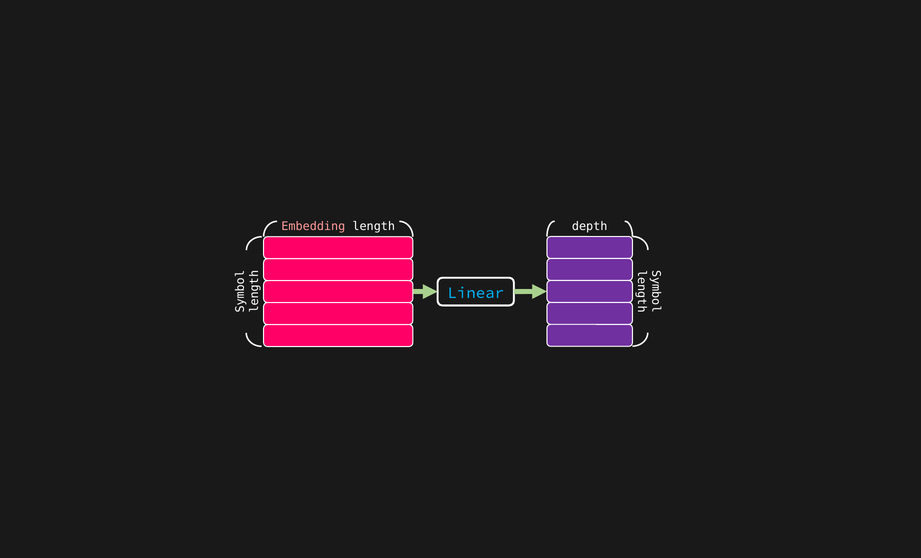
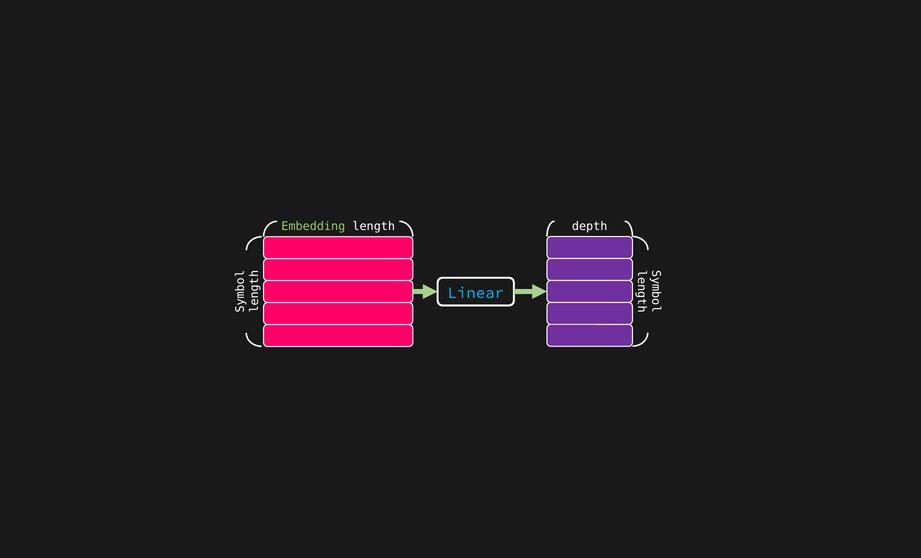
Embedding colour: pink -> light green (313, 227)
